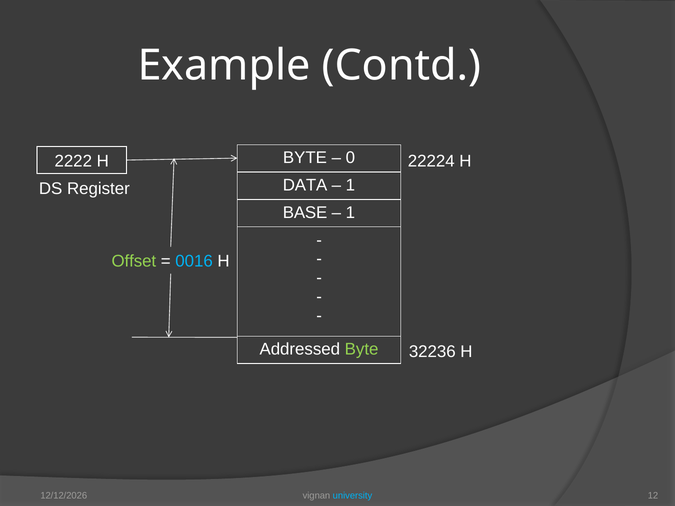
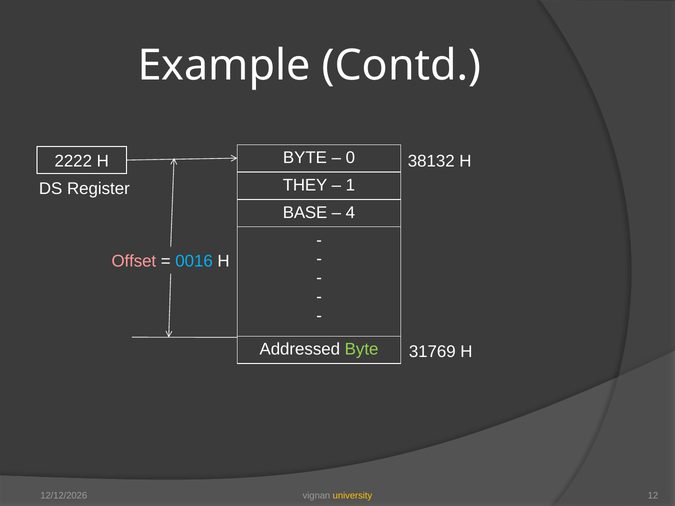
22224: 22224 -> 38132 (431, 161)
DATA: DATA -> THEY (305, 185)
1: 1 -> 4 (350, 213)
Offset colour: light green -> pink (134, 262)
32236: 32236 -> 31769 (432, 352)
university colour: light blue -> yellow (352, 496)
